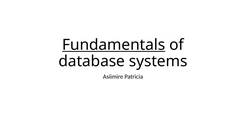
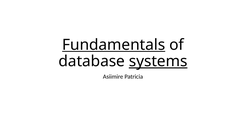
systems underline: none -> present (158, 61)
